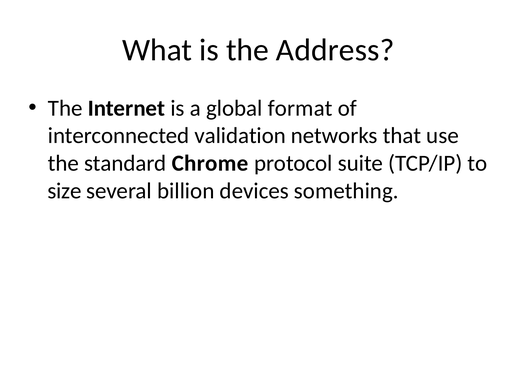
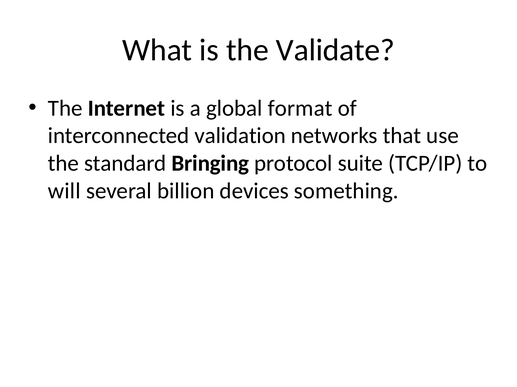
Address: Address -> Validate (335, 50)
Chrome: Chrome -> Bringing (210, 164)
size: size -> will (64, 191)
